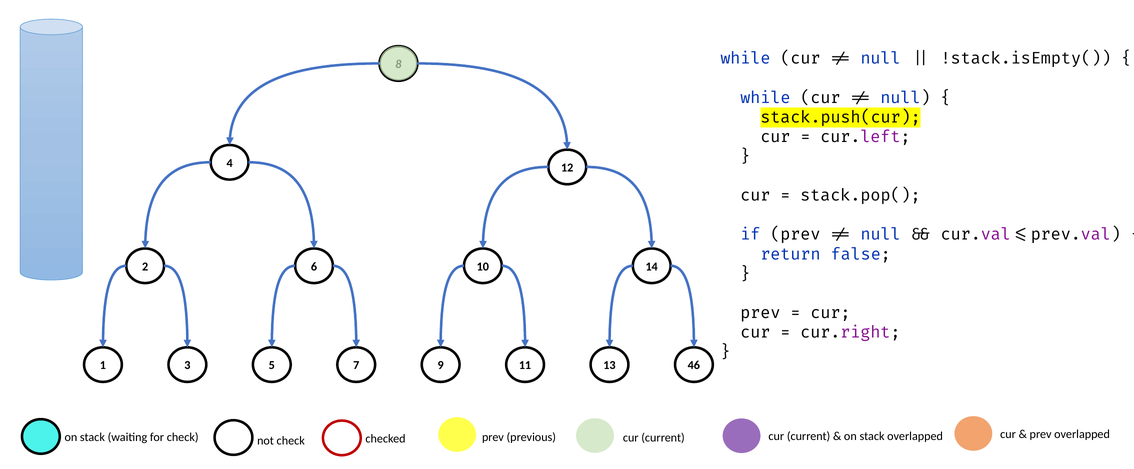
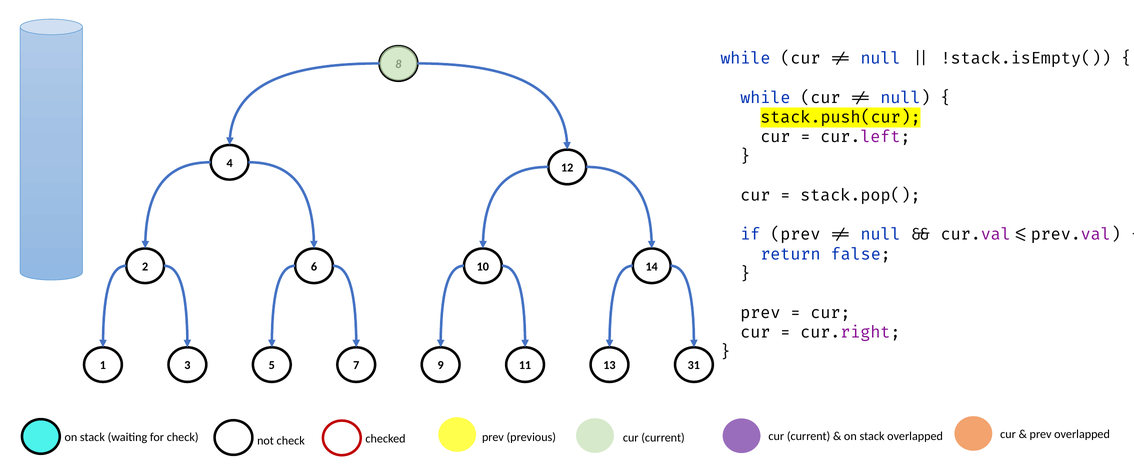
46: 46 -> 31 (694, 365)
